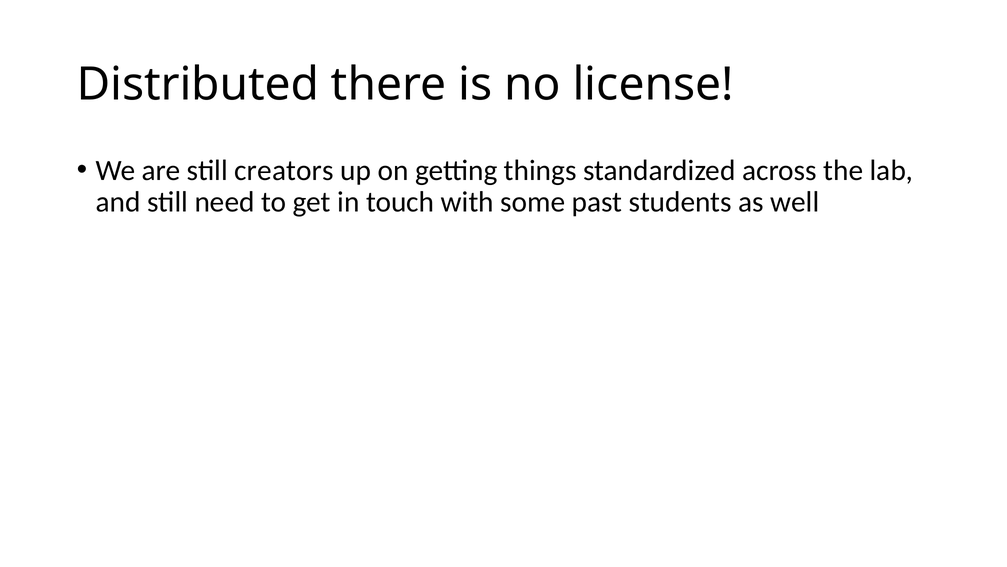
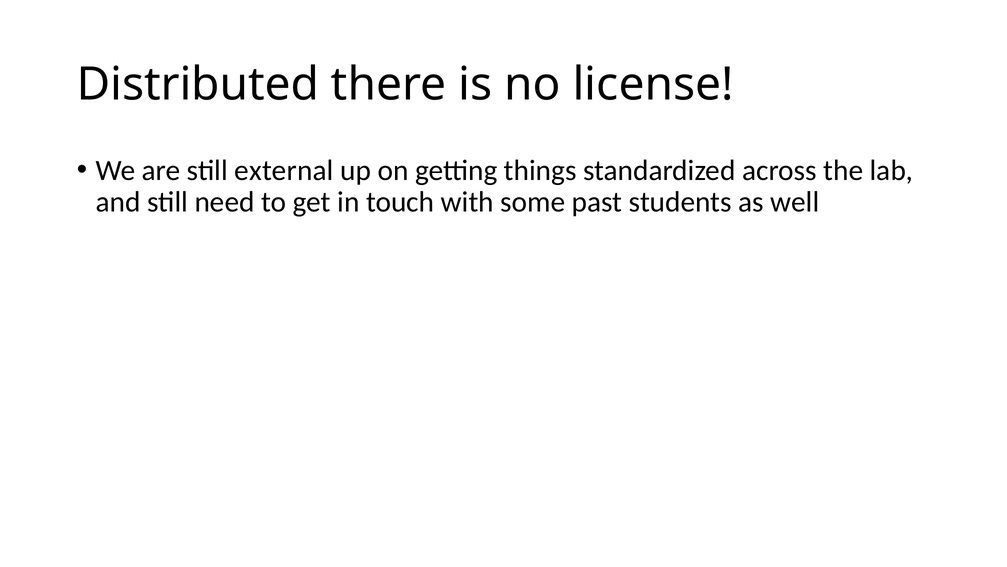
creators: creators -> external (284, 170)
